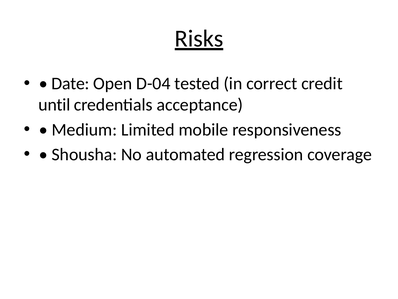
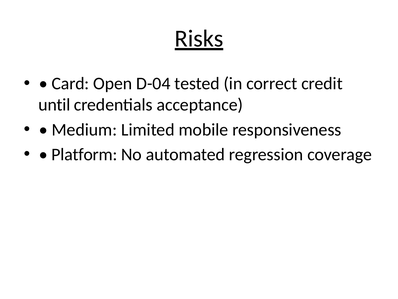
Date: Date -> Card (70, 83)
Shousha: Shousha -> Platform (84, 154)
